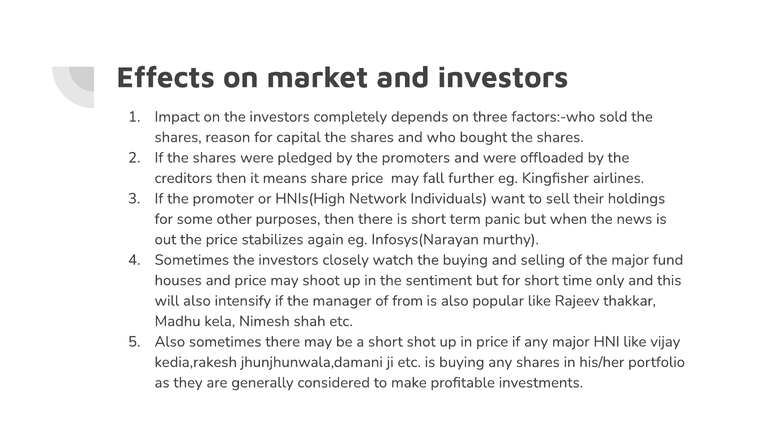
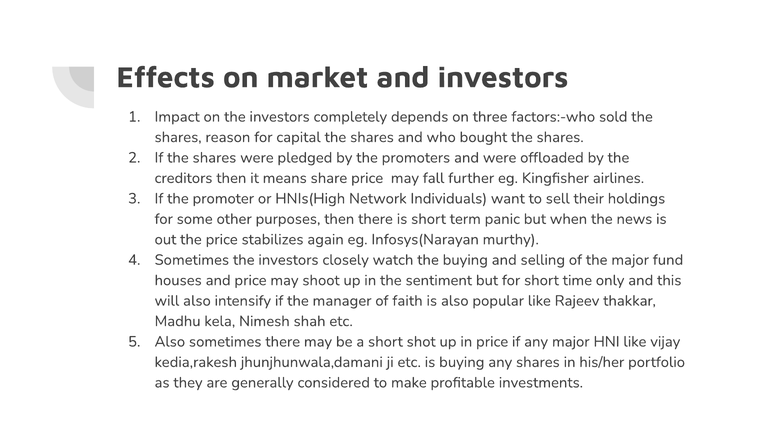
from: from -> faith (407, 301)
